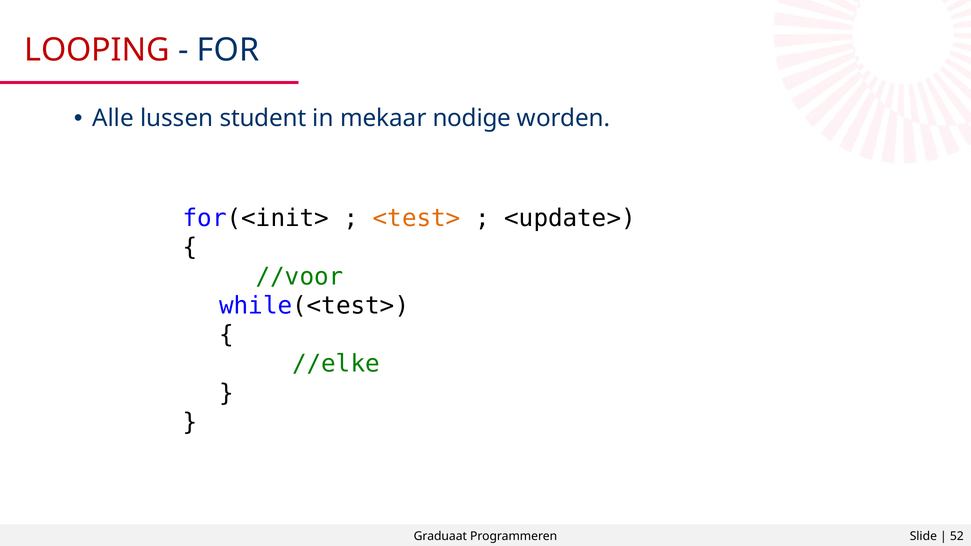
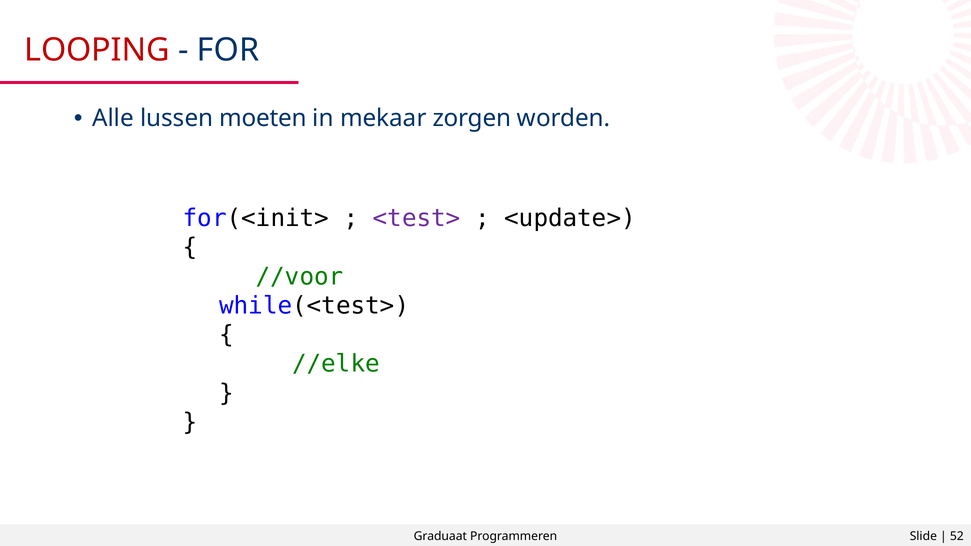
student: student -> moeten (263, 119)
nodige: nodige -> zorgen (472, 119)
<test> colour: orange -> purple (417, 218)
